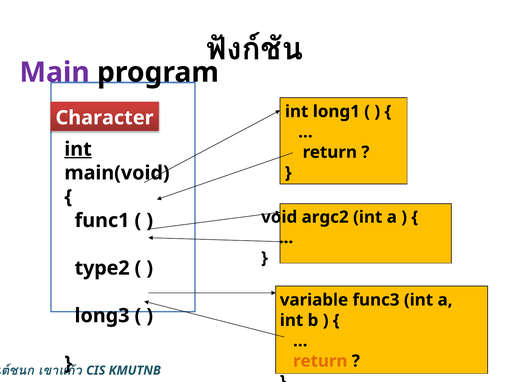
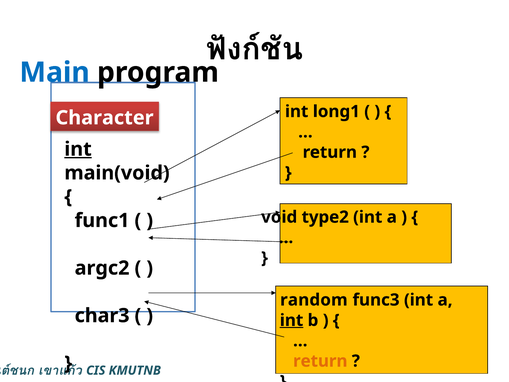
Main colour: purple -> blue (55, 72)
argc2: argc2 -> type2 (325, 217)
type2: type2 -> argc2 (102, 268)
variable: variable -> random (314, 300)
long3: long3 -> char3 (102, 315)
int underline: none -> present (292, 320)
